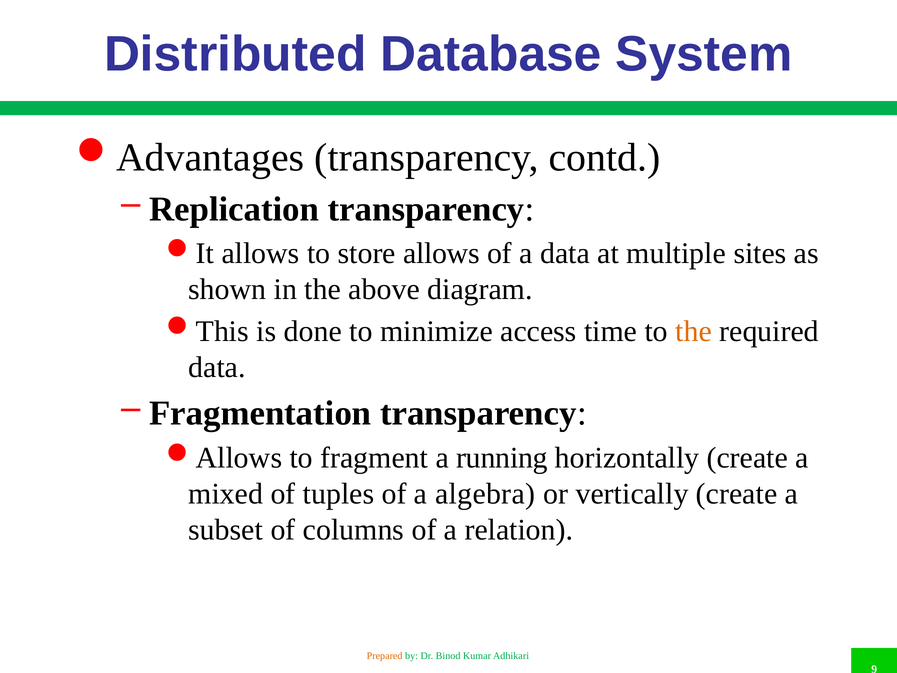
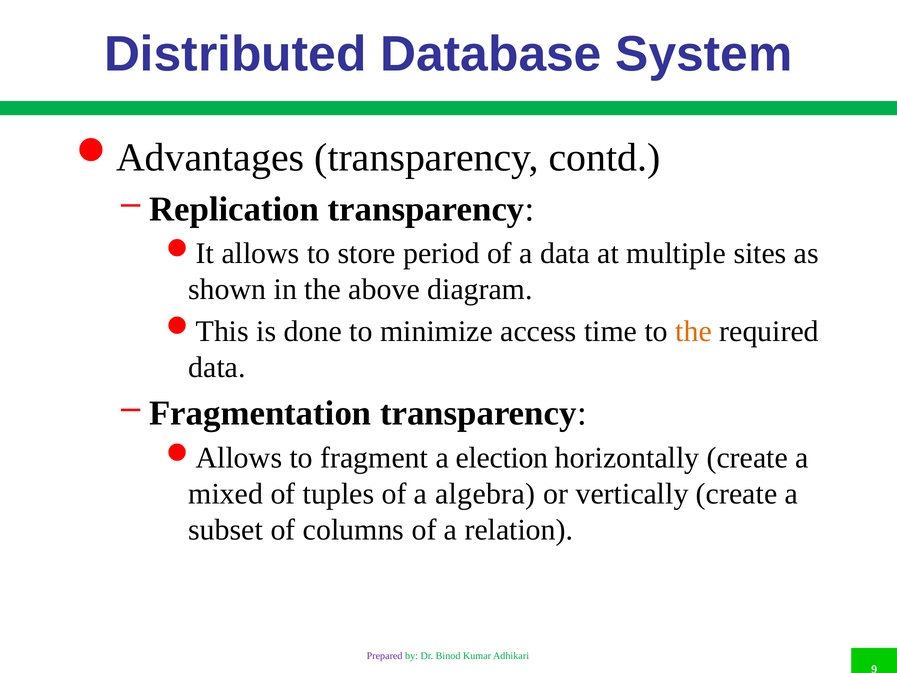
store allows: allows -> period (441, 254)
running: running -> election (502, 458)
Prepared colour: orange -> purple (385, 656)
